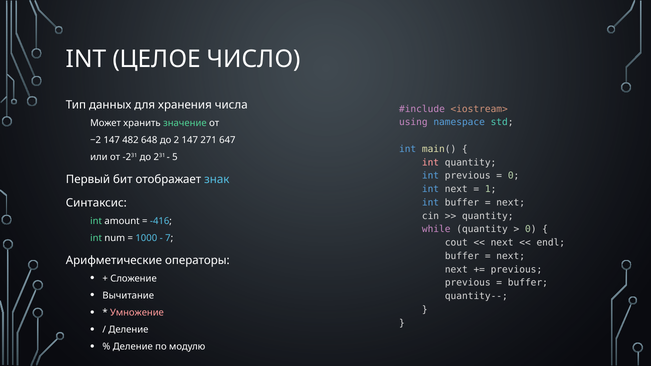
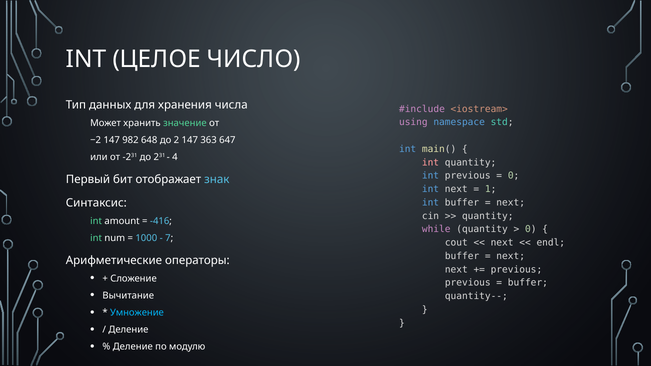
482: 482 -> 982 (130, 140)
271: 271 -> 363 (209, 140)
5: 5 -> 4 (175, 157)
Умножение colour: pink -> light blue (137, 313)
